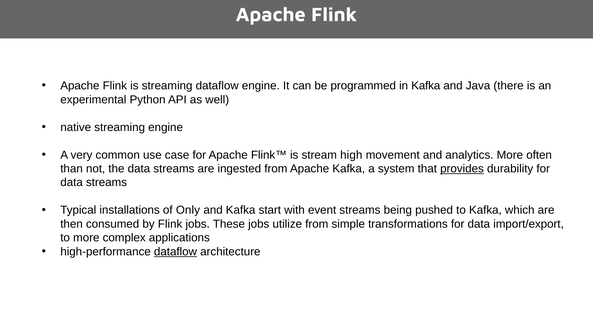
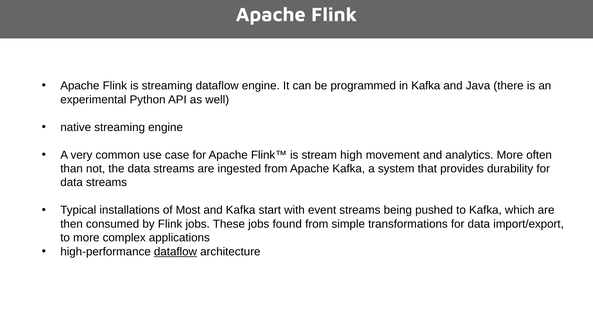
provides underline: present -> none (462, 169)
Only: Only -> Most (188, 211)
utilize: utilize -> found (287, 224)
